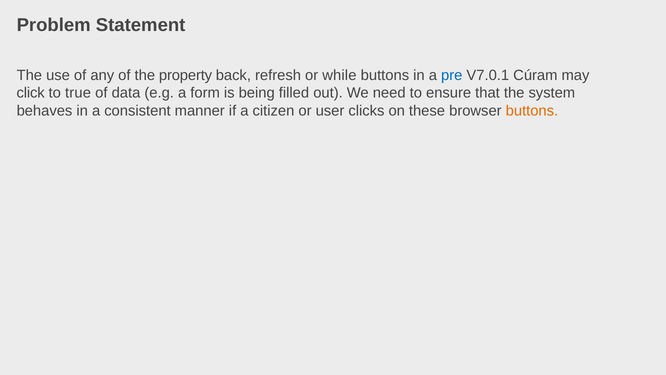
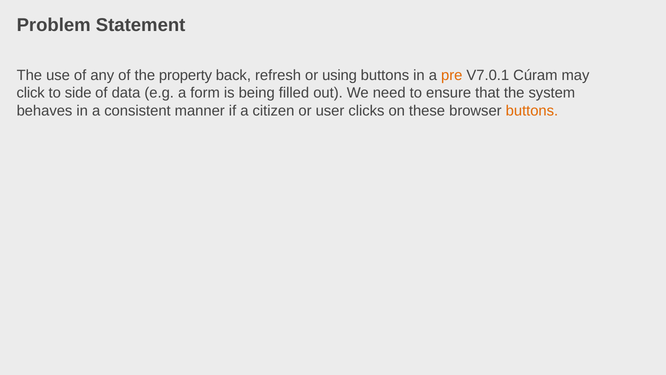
while: while -> using (340, 75)
pre colour: blue -> orange (452, 75)
true: true -> side (78, 93)
